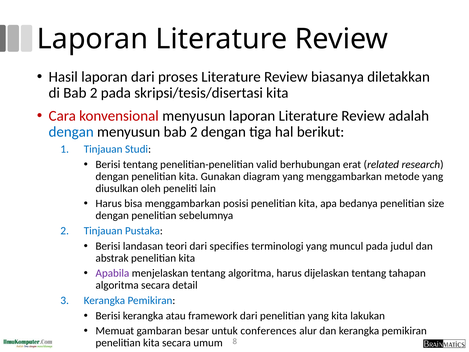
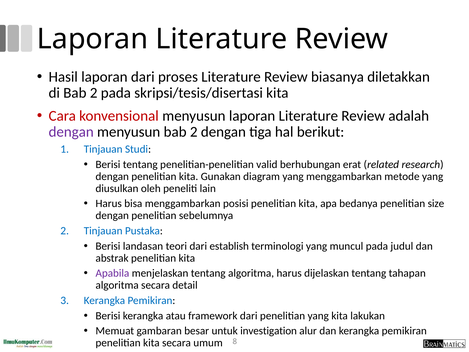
dengan colour: blue -> purple (71, 132)
specifies: specifies -> establish (229, 246)
conferences: conferences -> investigation (269, 331)
